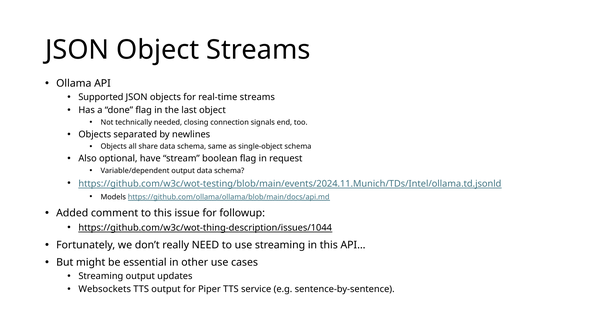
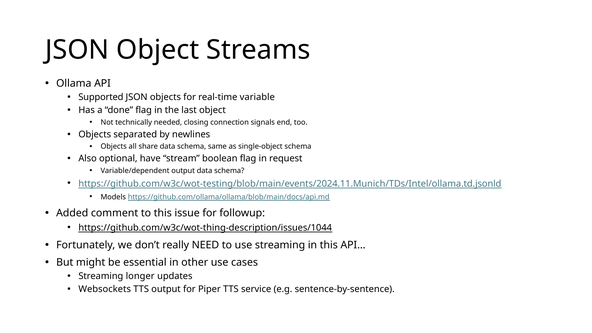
real-time streams: streams -> variable (257, 97)
Streaming output: output -> longer (140, 276)
